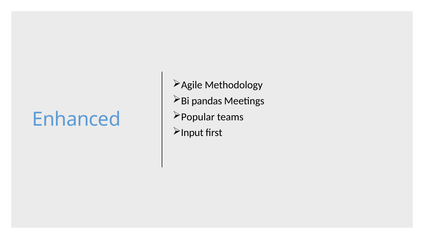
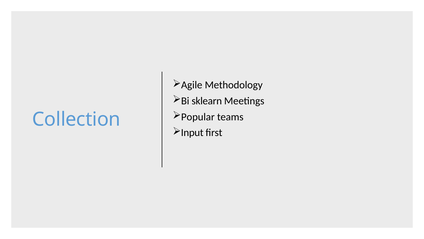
pandas: pandas -> sklearn (207, 101)
Enhanced: Enhanced -> Collection (76, 119)
